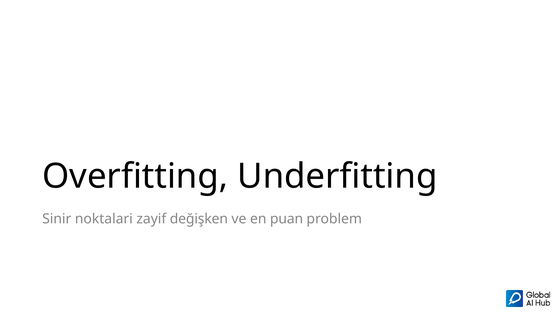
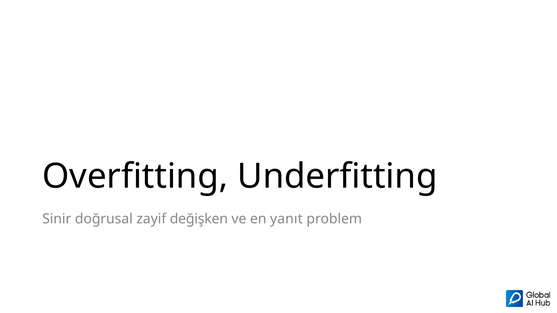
noktalari: noktalari -> doğrusal (104, 219)
puan: puan -> yanıt (286, 219)
